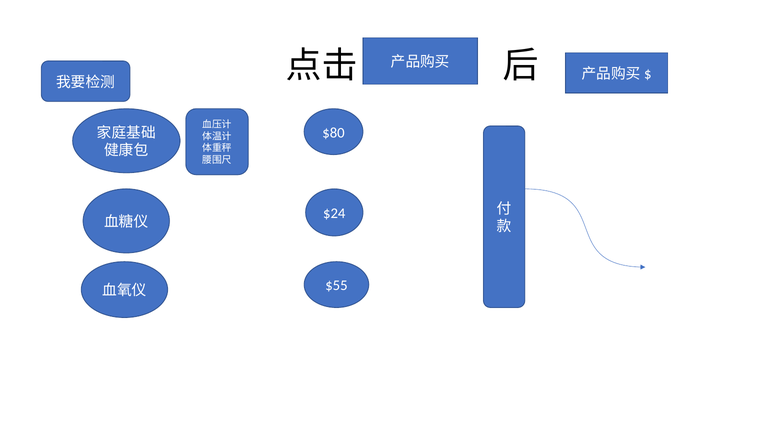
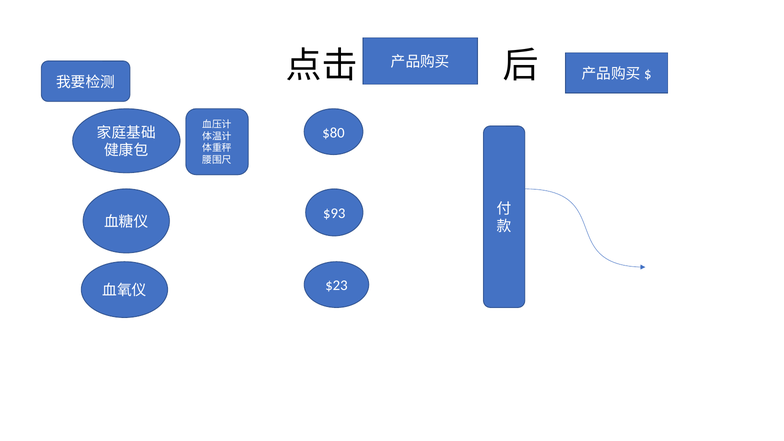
$24: $24 -> $93 (334, 213)
$55: $55 -> $23 (336, 286)
